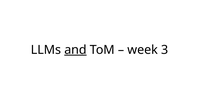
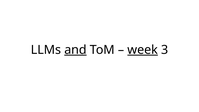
week underline: none -> present (143, 50)
